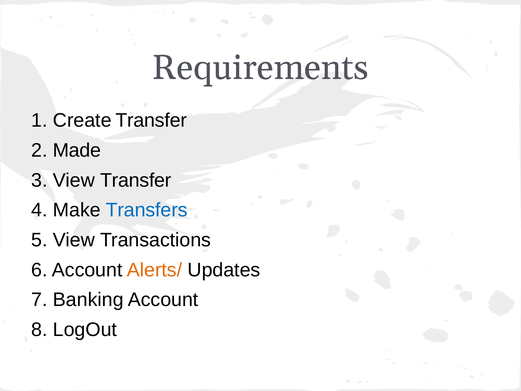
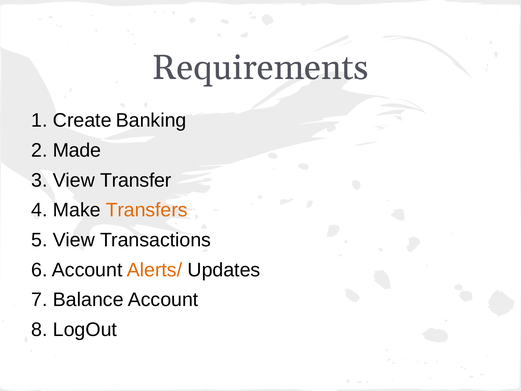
Create Transfer: Transfer -> Banking (151, 120)
Transfers colour: blue -> orange (147, 210)
Banking: Banking -> Balance (88, 300)
